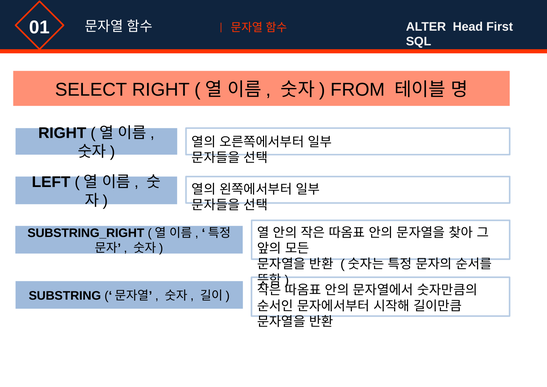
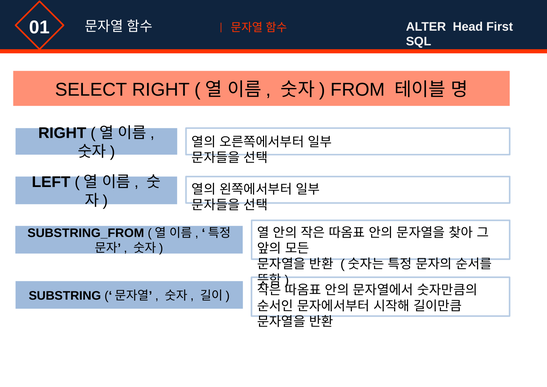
SUBSTRING_RIGHT: SUBSTRING_RIGHT -> SUBSTRING_FROM (86, 233)
